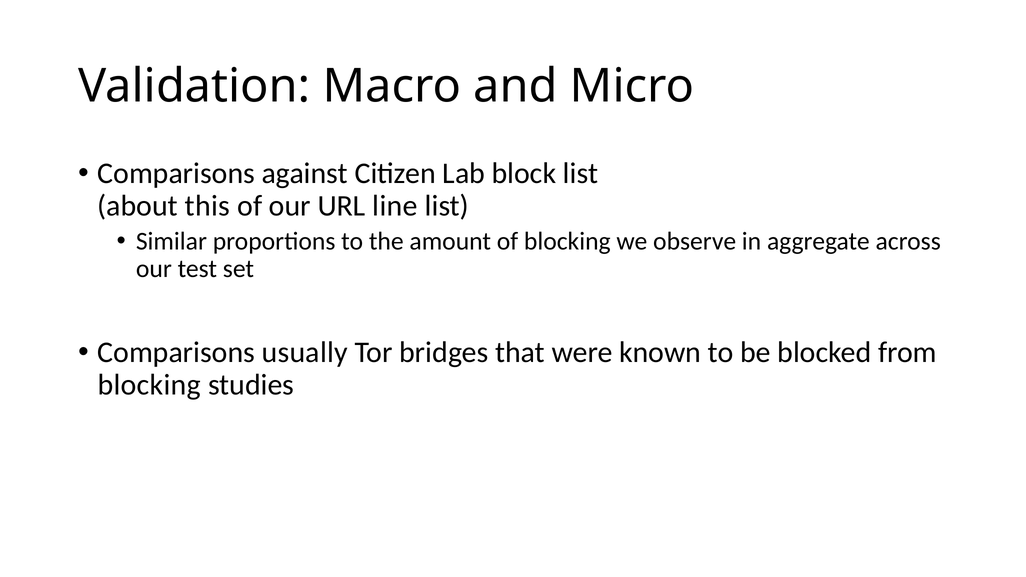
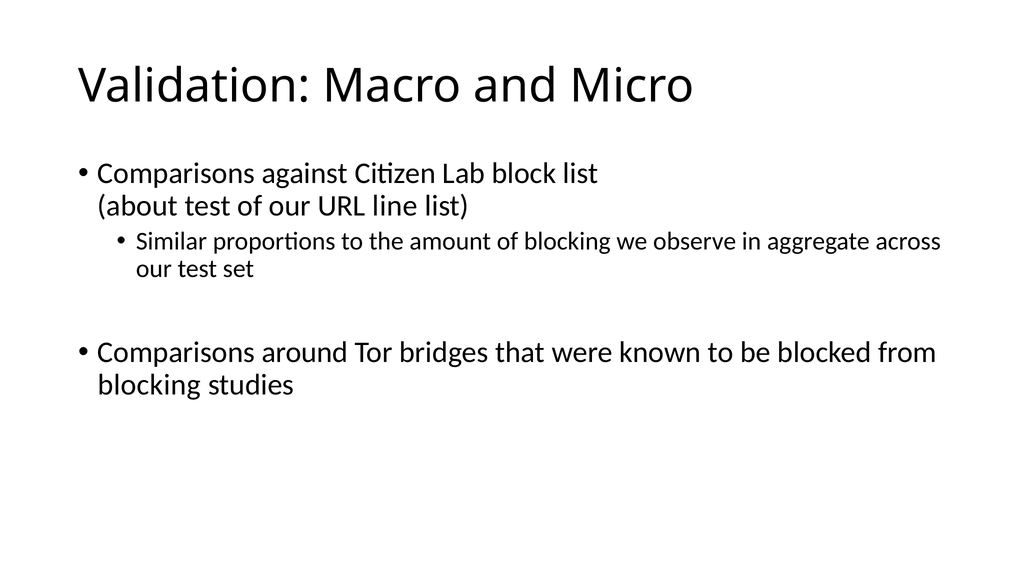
about this: this -> test (208, 206)
usually: usually -> around (305, 353)
